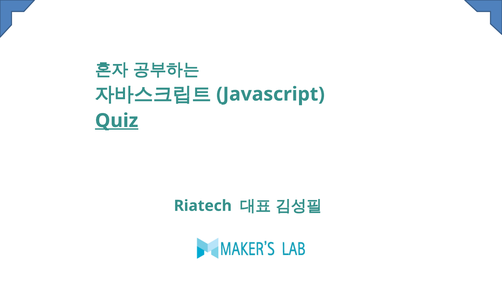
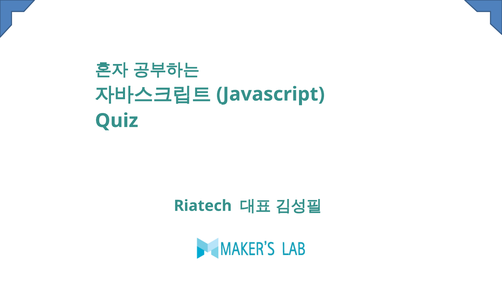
Quiz underline: present -> none (117, 121)
